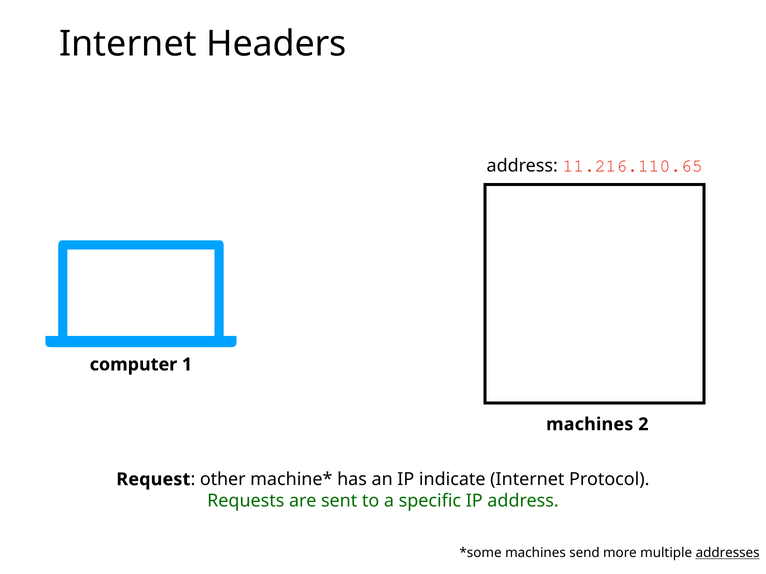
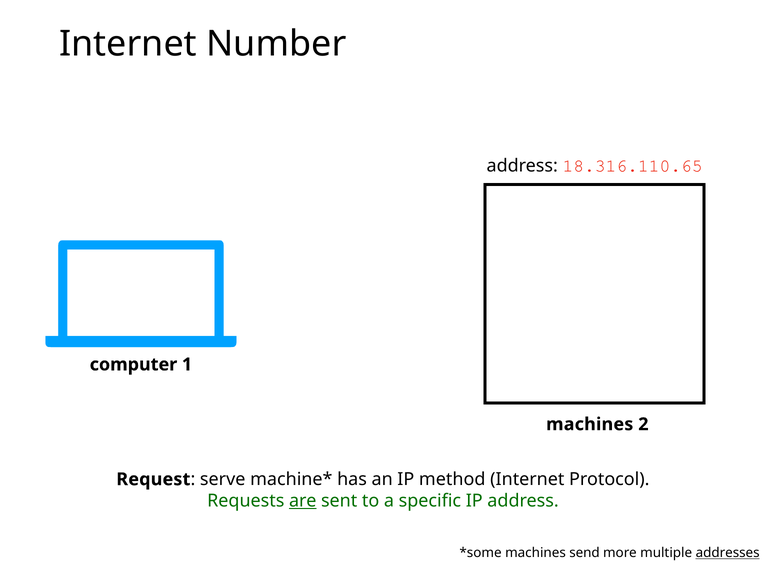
Headers: Headers -> Number (276, 44)
11.216.110.65: 11.216.110.65 -> 18.316.110.65 (633, 166)
other: other -> serve (223, 480)
indicate: indicate -> method (452, 480)
are underline: none -> present (303, 501)
